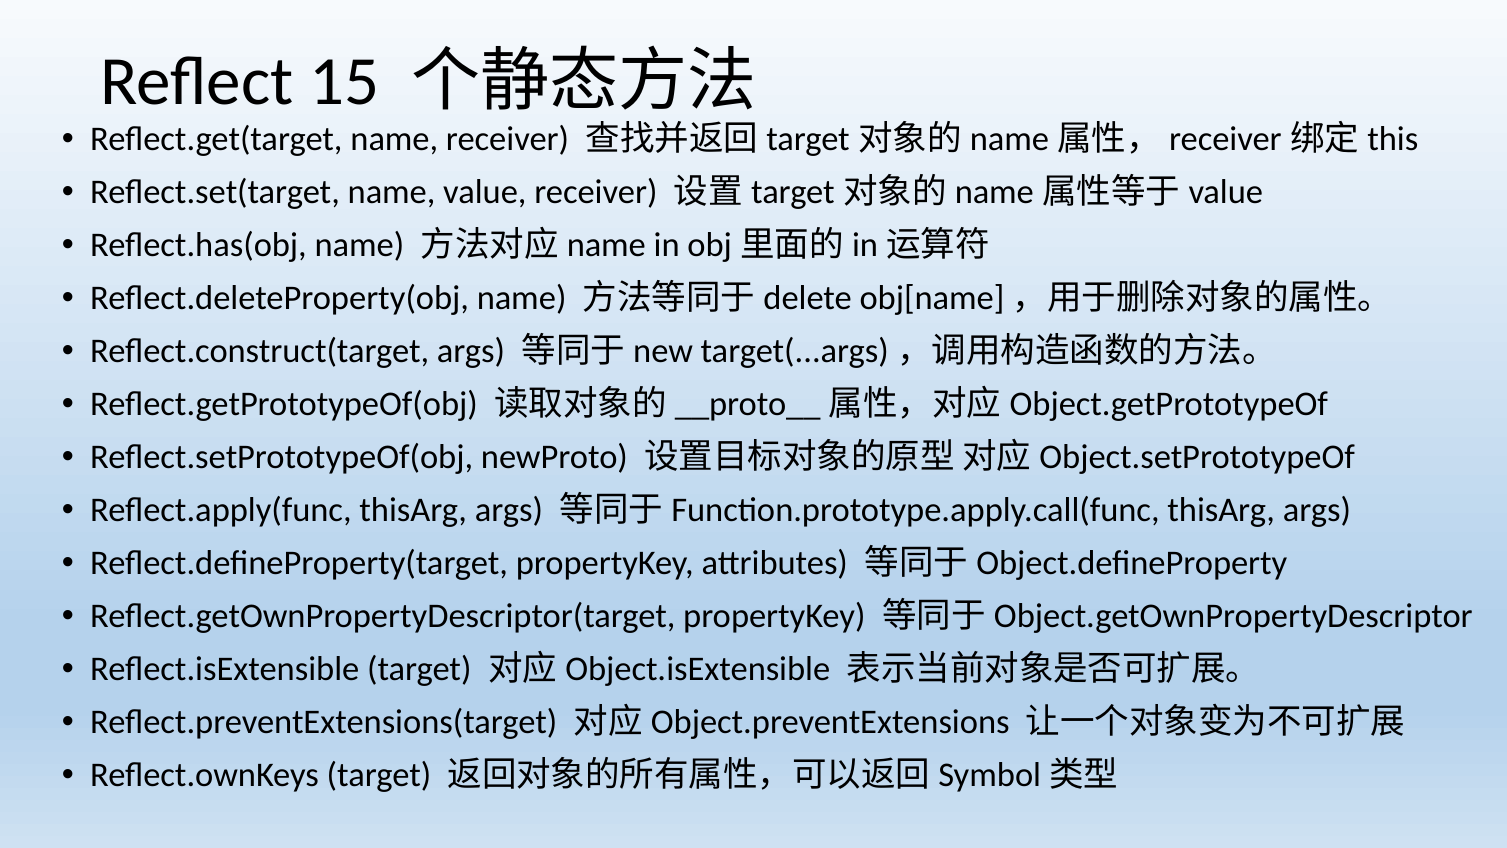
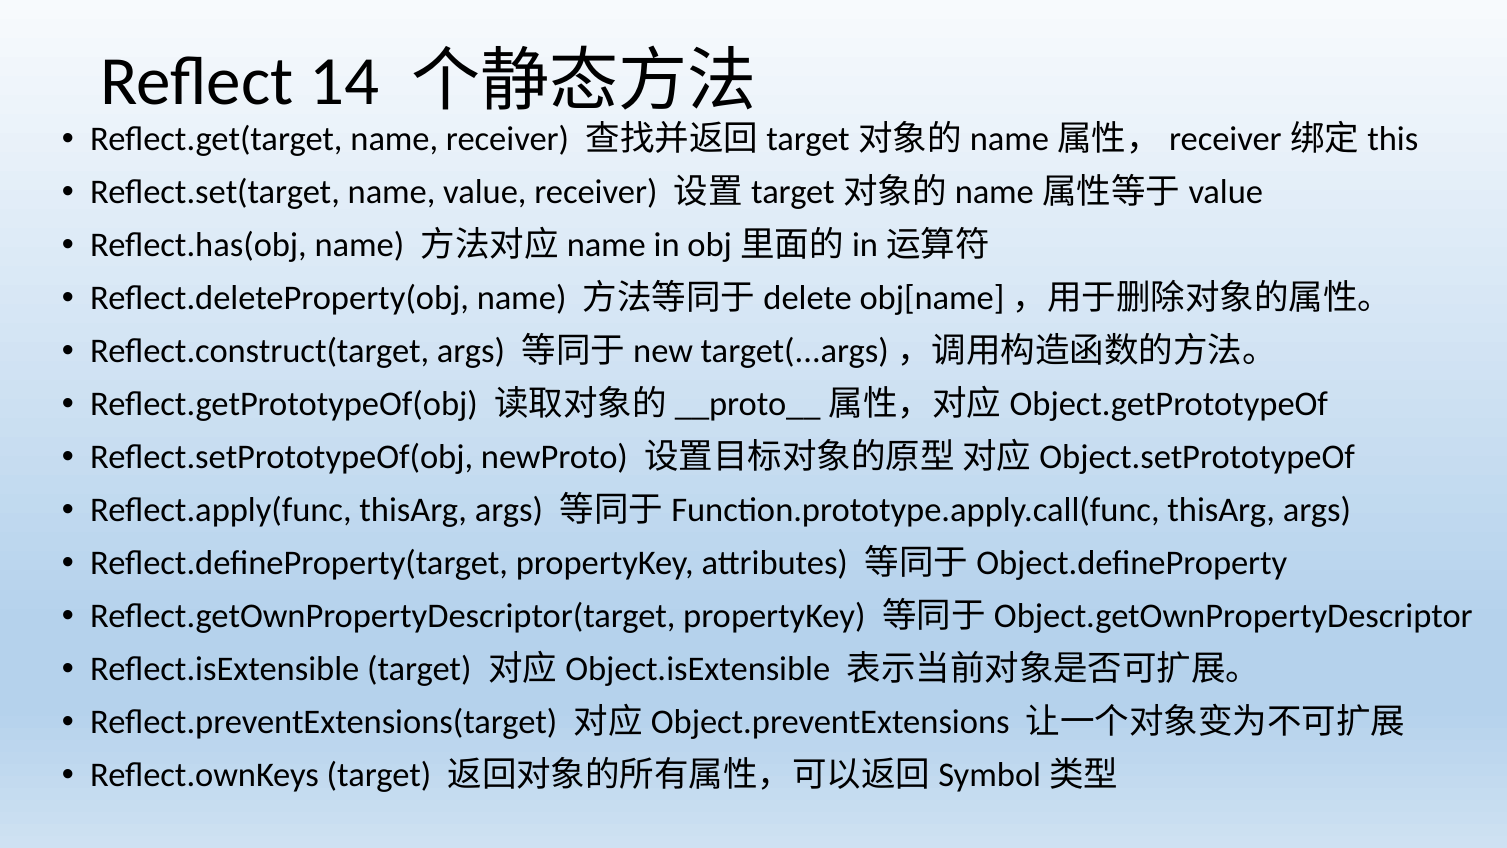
15: 15 -> 14 (344, 81)
